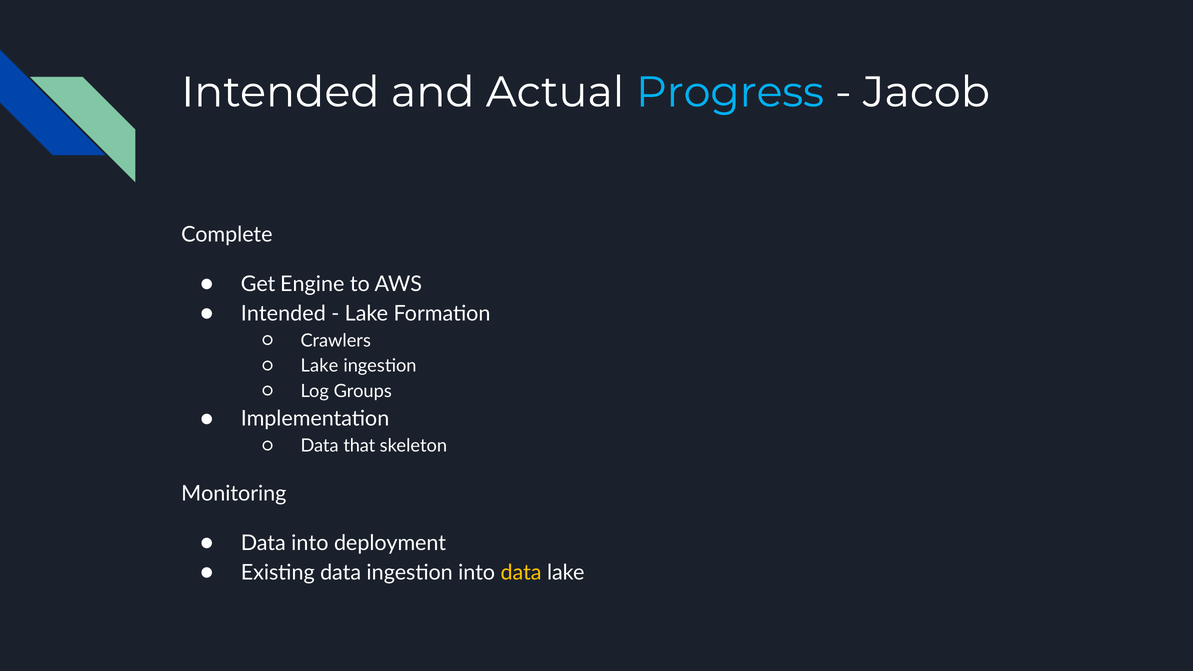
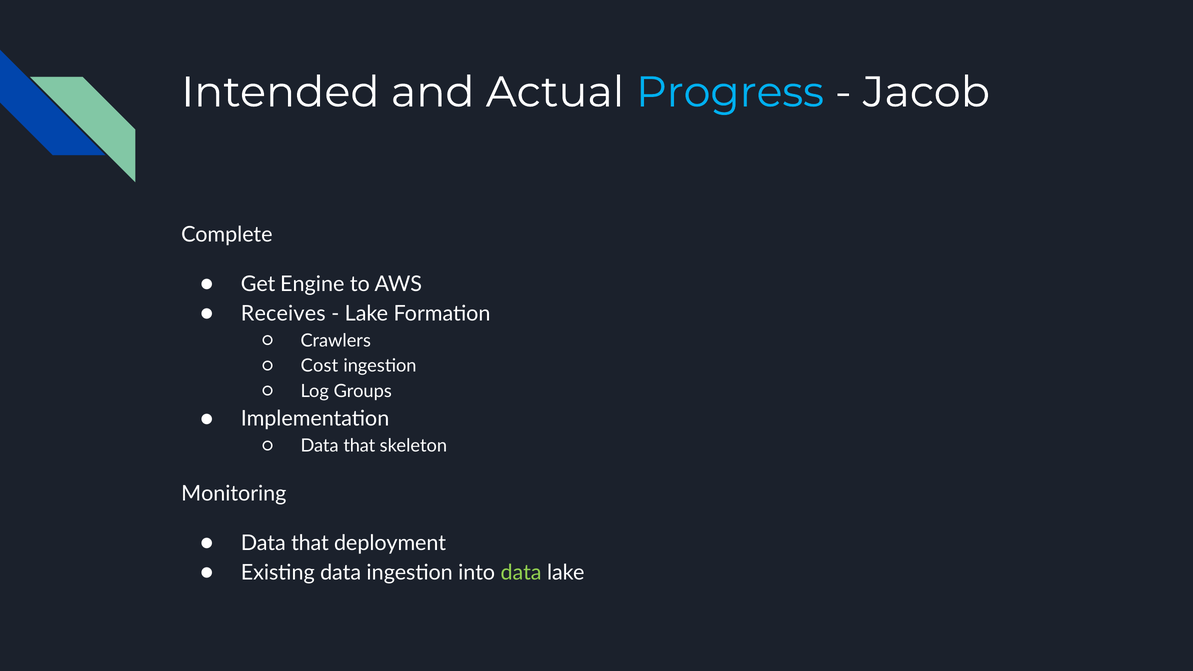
Intended: Intended -> Receives (283, 314)
Lake: Lake -> Cost (319, 366)
into: into -> that (310, 543)
data colour: yellow -> light green (521, 573)
